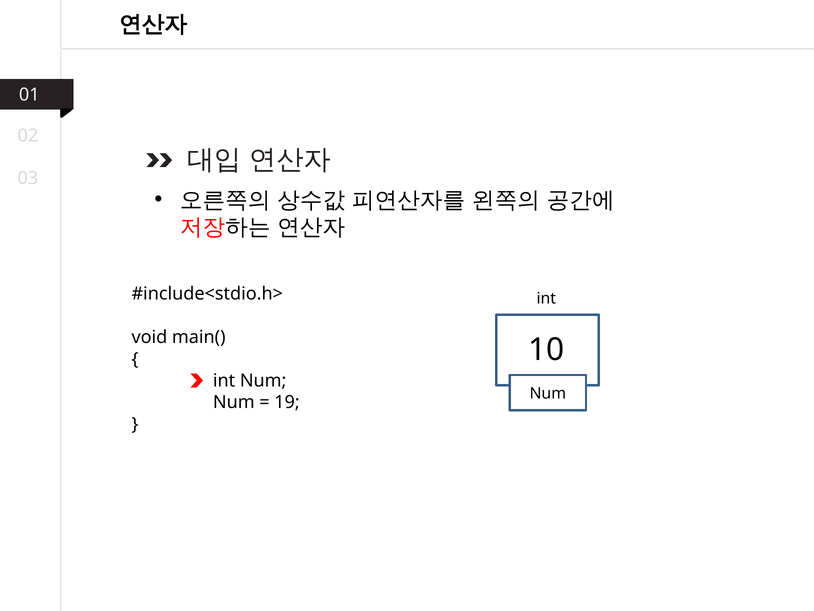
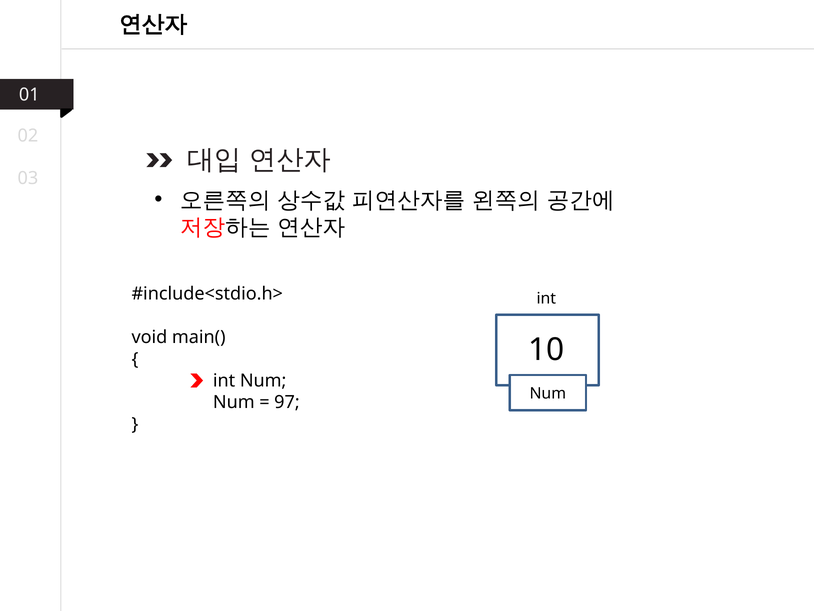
19: 19 -> 97 (287, 402)
